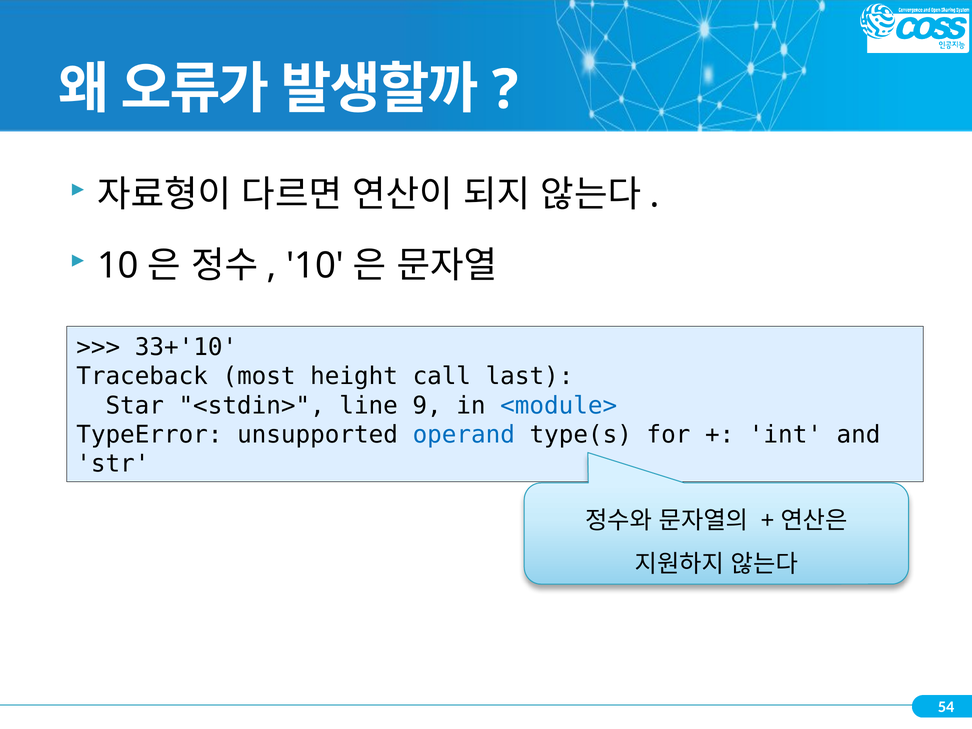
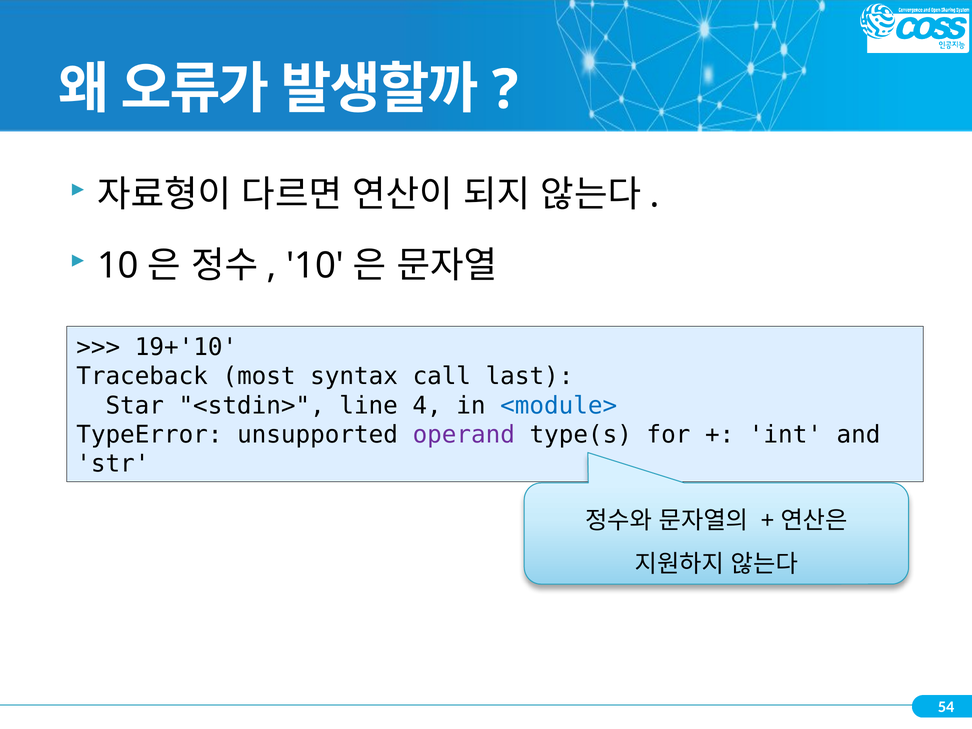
33+'10: 33+'10 -> 19+'10 (186, 347)
height: height -> syntax (354, 376)
9: 9 -> 4 (427, 406)
operand colour: blue -> purple (464, 435)
